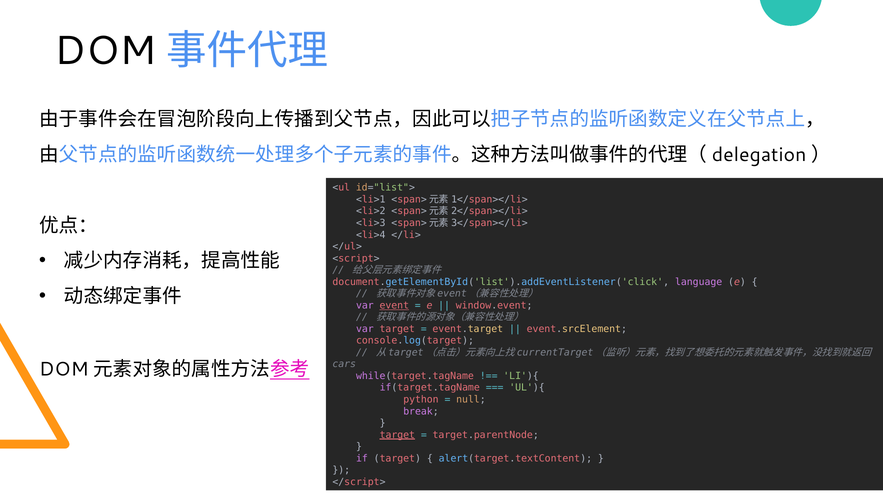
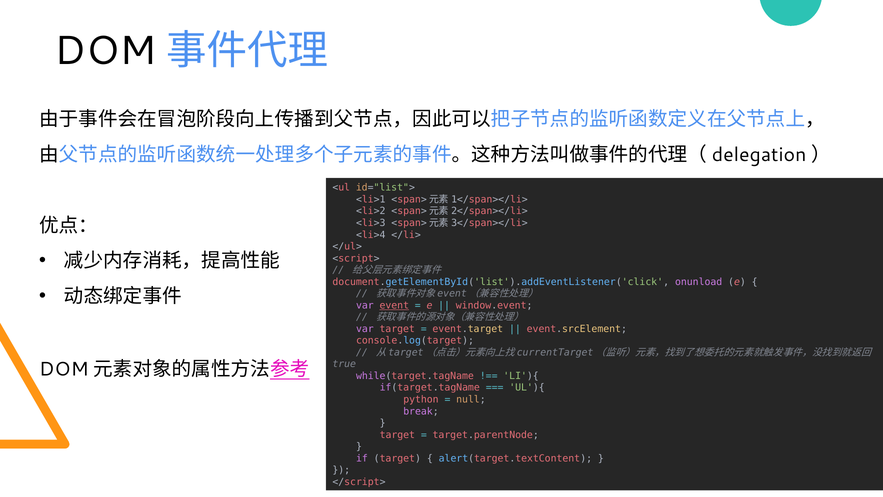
language: language -> onunload (699, 282)
cars: cars -> true (344, 364)
target underline: present -> none (397, 435)
